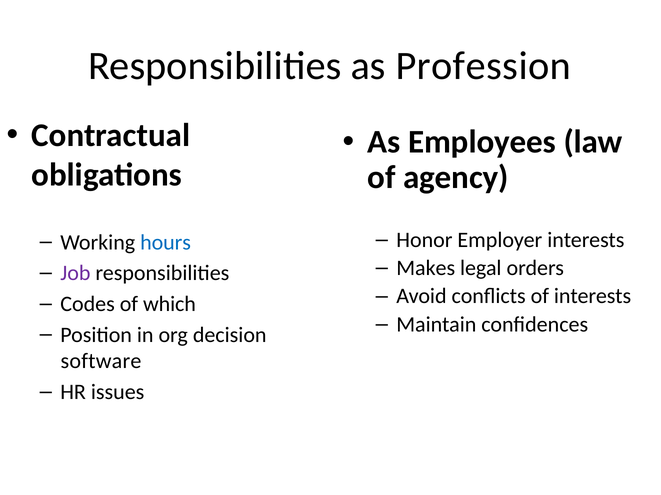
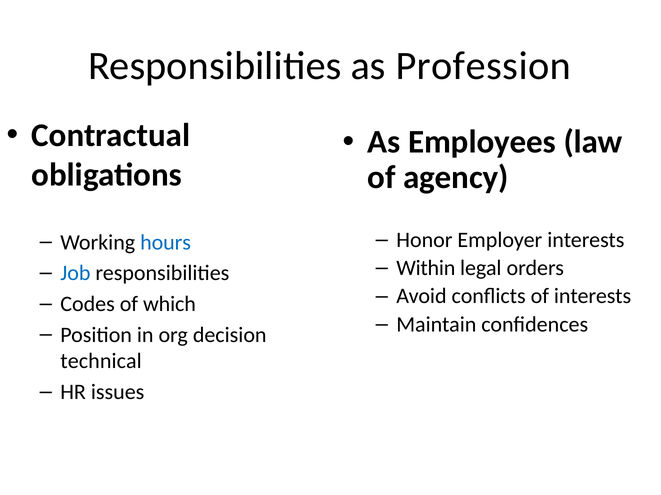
Makes: Makes -> Within (426, 268)
Job colour: purple -> blue (75, 274)
software: software -> technical (101, 362)
